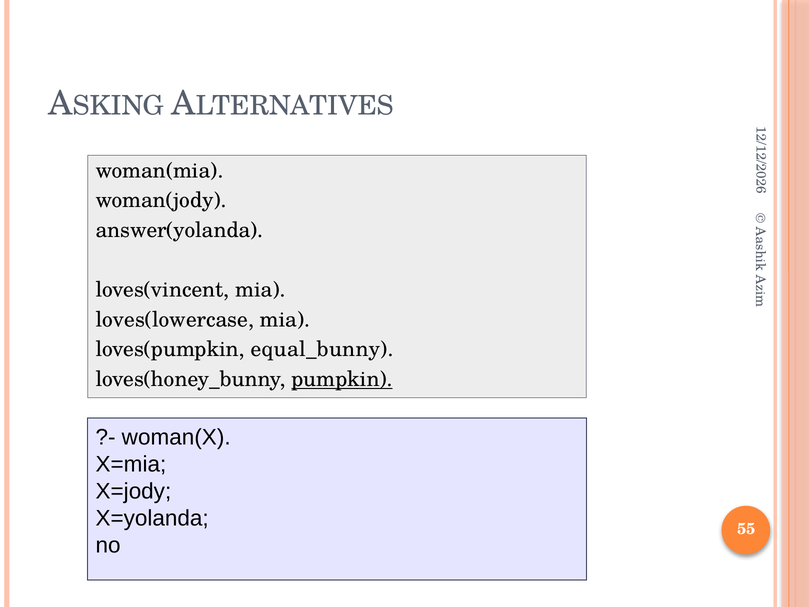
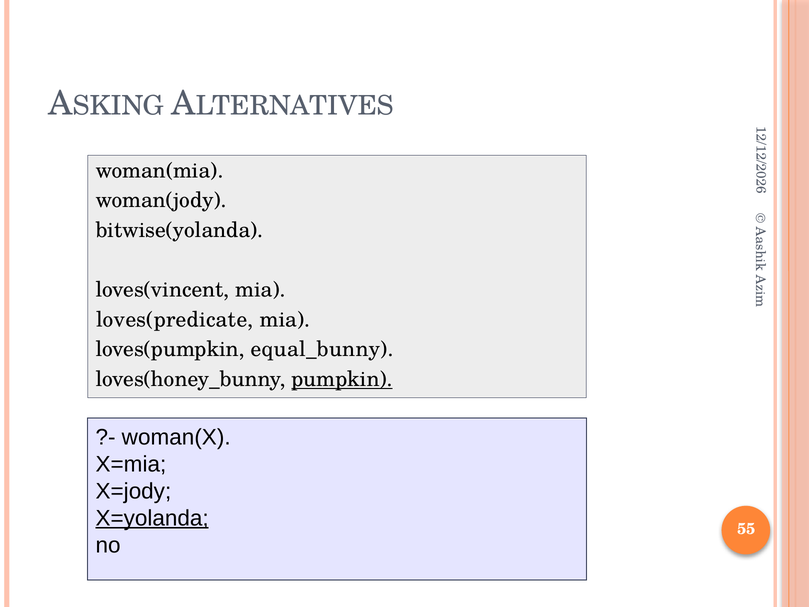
answer(yolanda: answer(yolanda -> bitwise(yolanda (179, 230)
loves(lowercase: loves(lowercase -> loves(predicate (175, 319)
X=yolanda underline: none -> present (152, 518)
